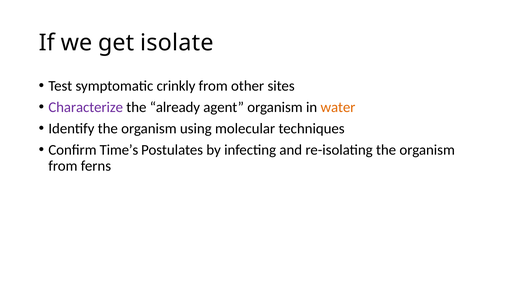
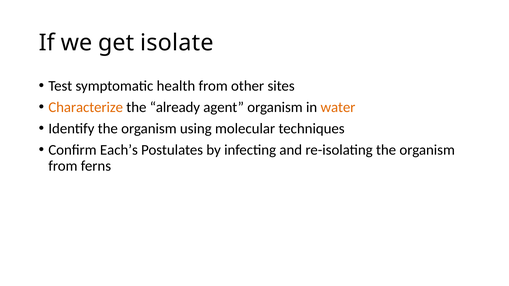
crinkly: crinkly -> health (176, 86)
Characterize colour: purple -> orange (86, 107)
Time’s: Time’s -> Each’s (119, 150)
